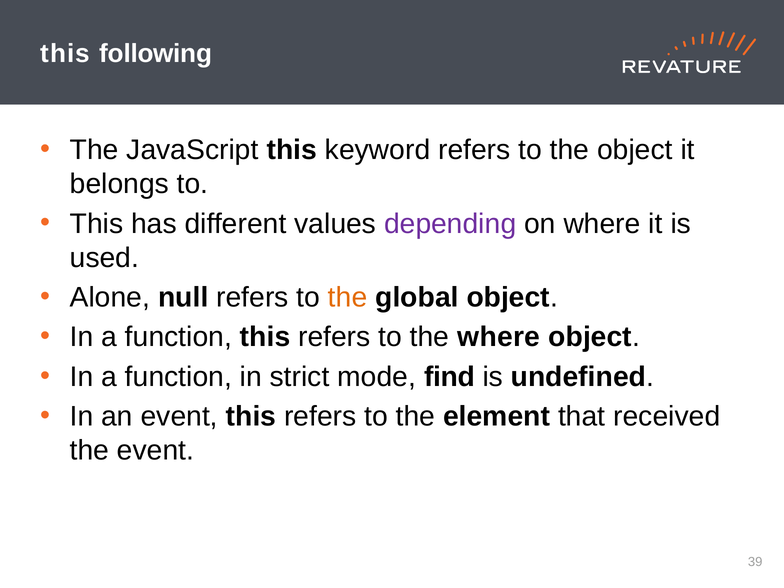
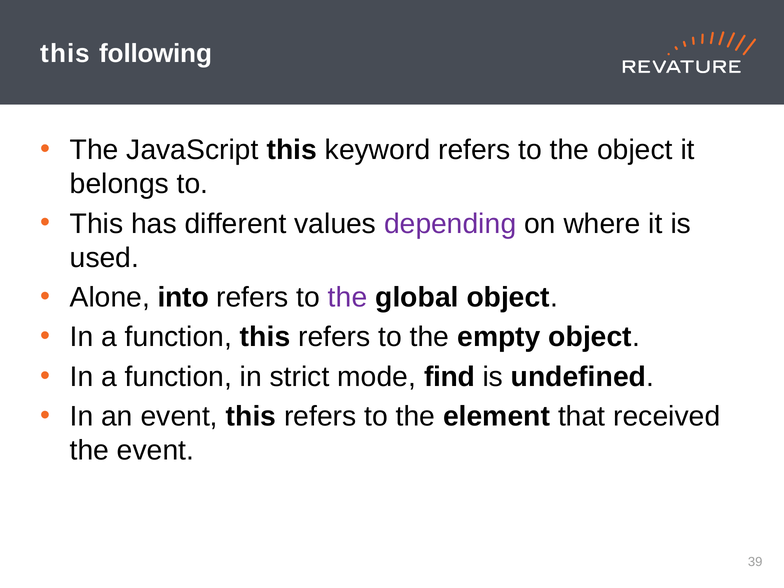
null: null -> into (183, 297)
the colour: orange -> purple (348, 297)
the where: where -> empty (499, 337)
